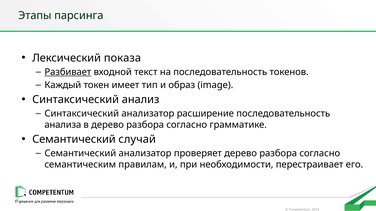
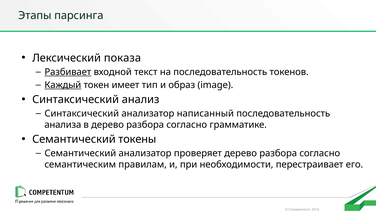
Каждый underline: none -> present (63, 85)
расширение: расширение -> написанный (205, 114)
случай: случай -> токены (137, 140)
